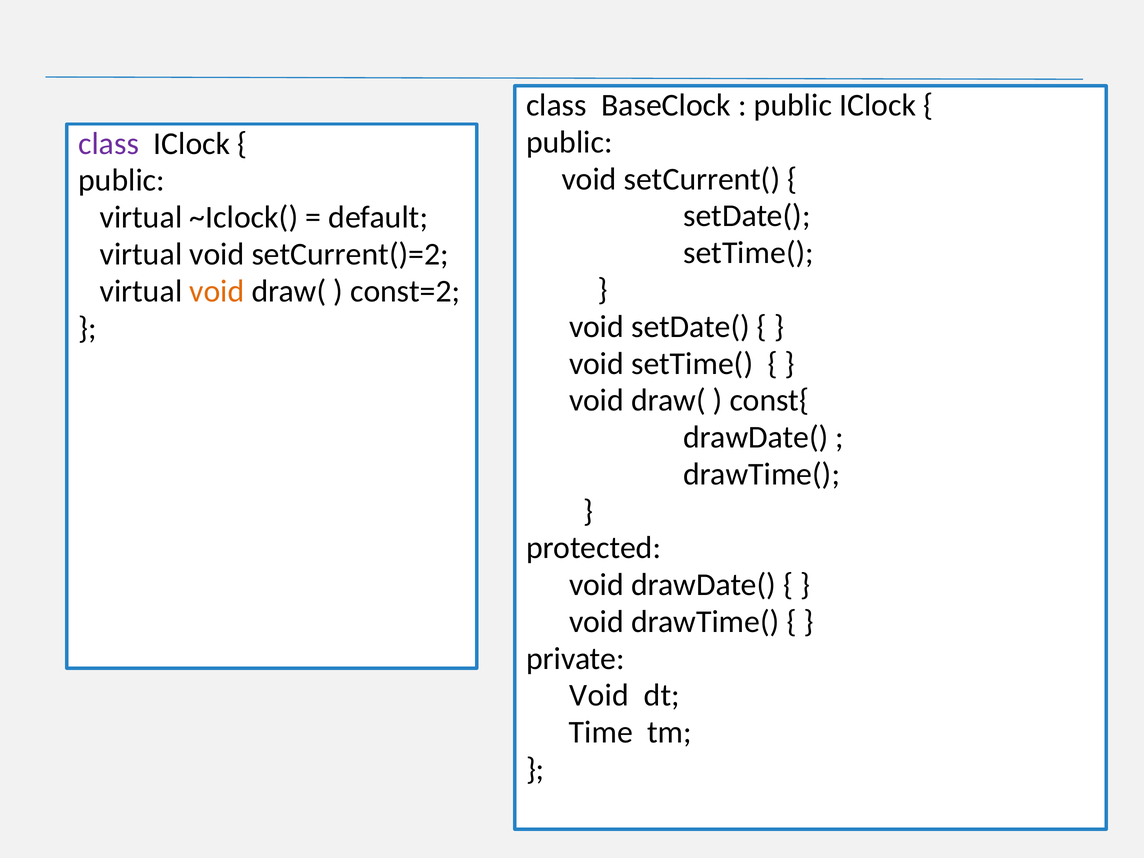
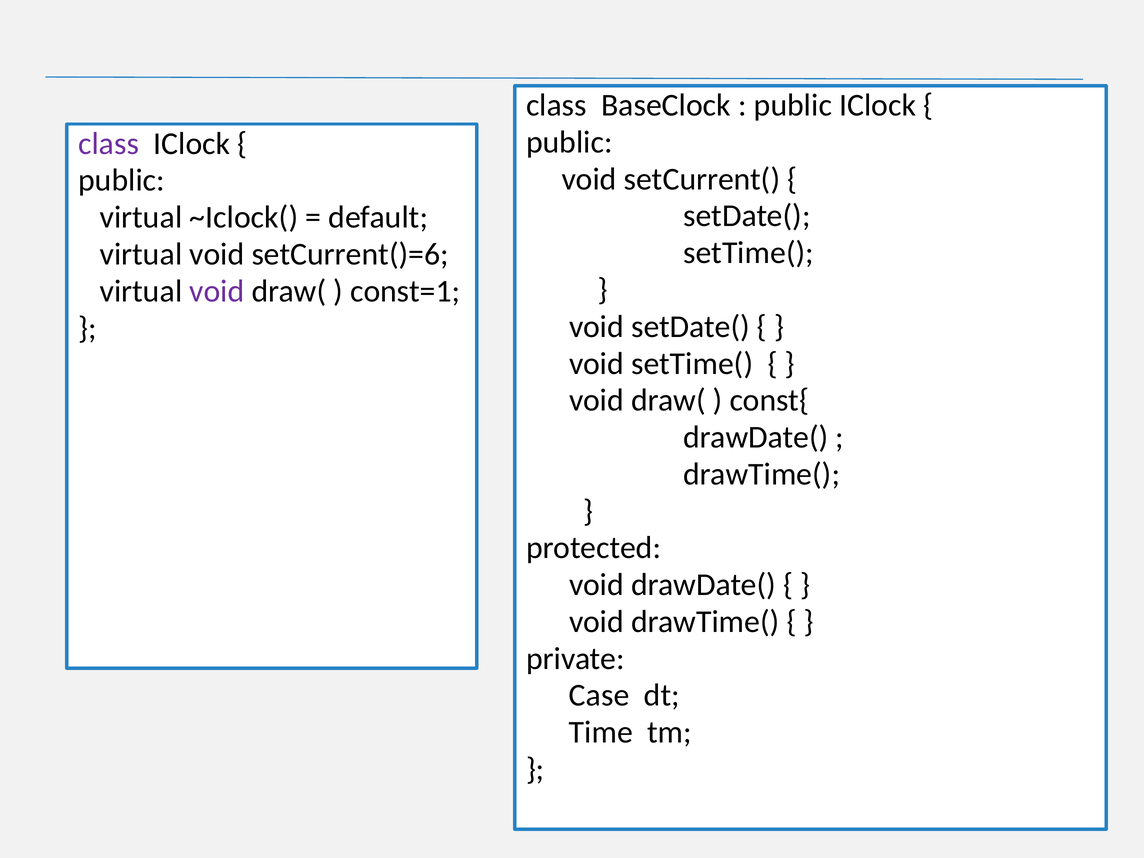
setCurrent()=2: setCurrent()=2 -> setCurrent()=6 (350, 254)
void colour: orange -> purple (217, 291)
const=2: const=2 -> const=1 (405, 291)
Void: Void -> Case (599, 695)
